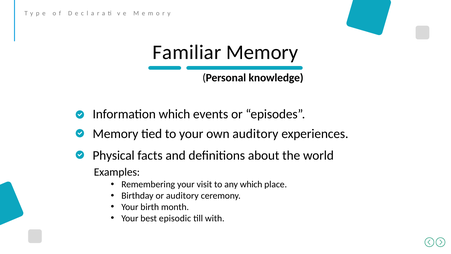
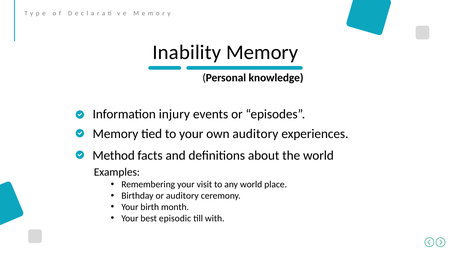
Familiar: Familiar -> Inability (187, 52)
Information which: which -> injury (174, 114)
Physical: Physical -> Method (114, 155)
any which: which -> world (251, 184)
